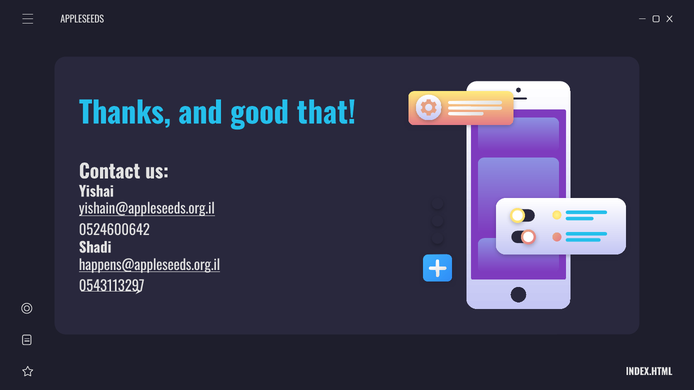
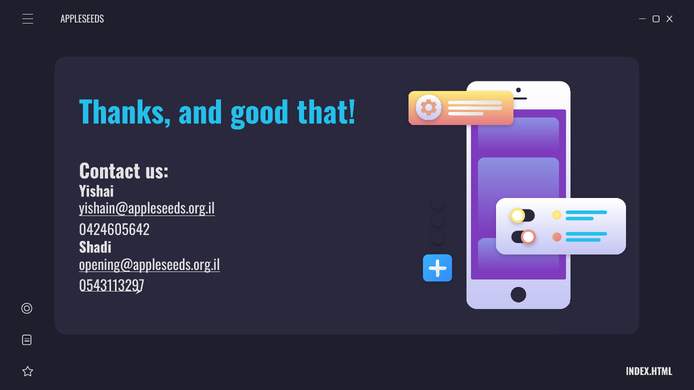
0524600642: 0524600642 -> 0424605642 (114, 231)
happens@appleseeds.org.il: happens@appleseeds.org.il -> opening@appleseeds.org.il (149, 266)
